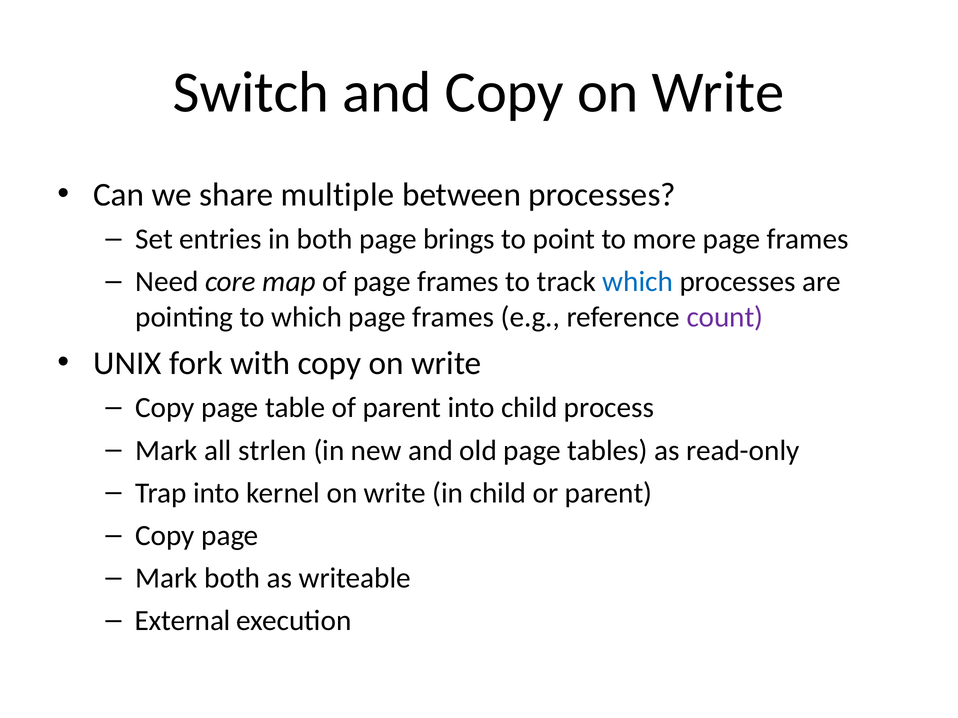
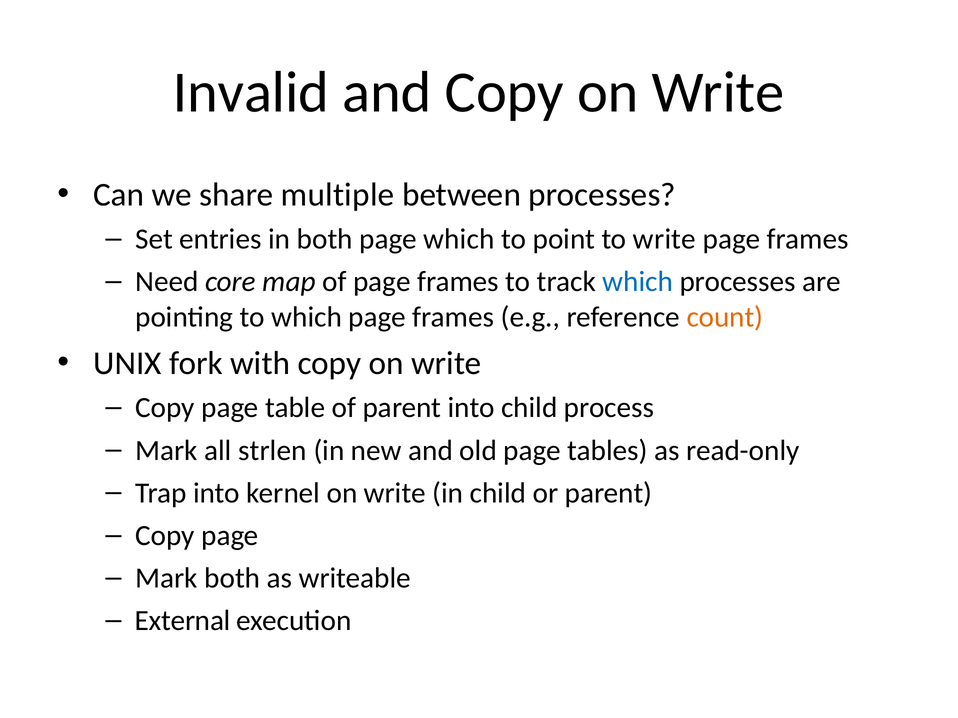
Switch: Switch -> Invalid (251, 93)
page brings: brings -> which (459, 239)
to more: more -> write (664, 239)
count colour: purple -> orange (725, 317)
